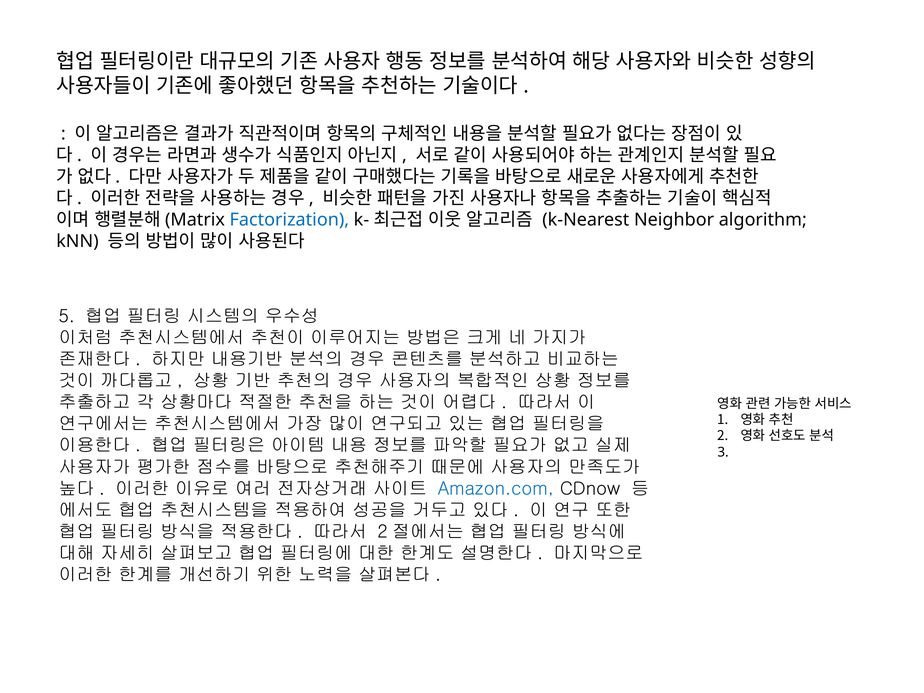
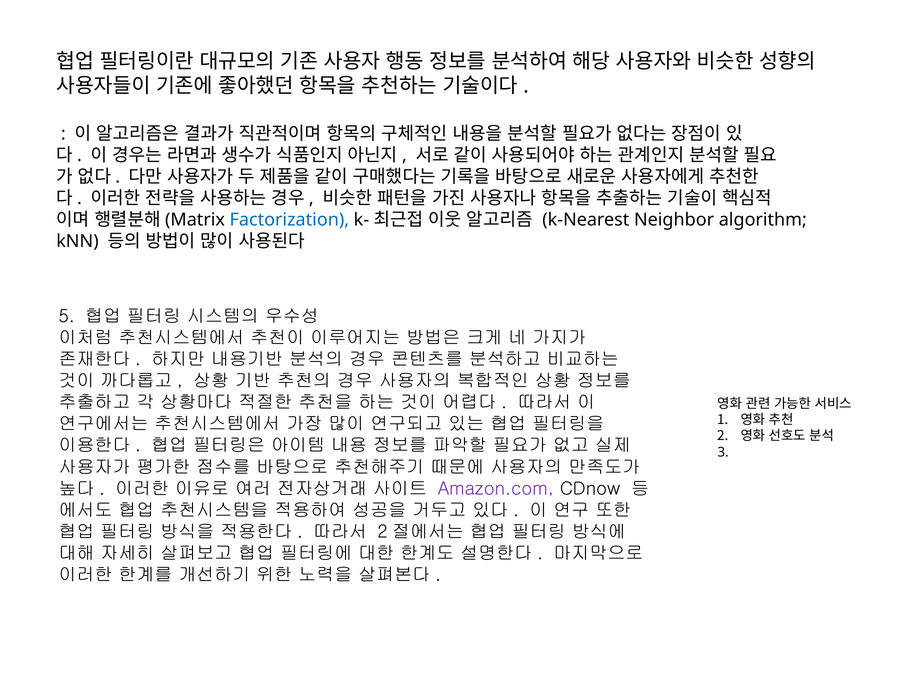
Amazon.com colour: blue -> purple (496, 489)
